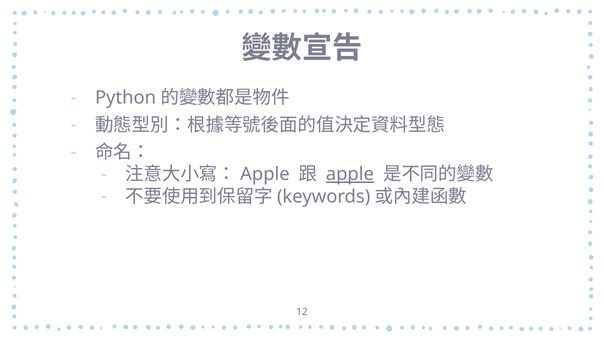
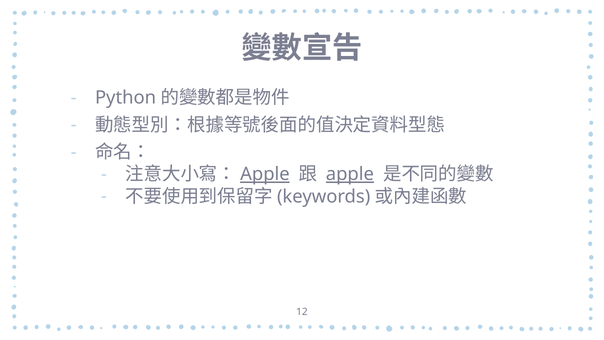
Apple underline: none -> present (265, 174)
